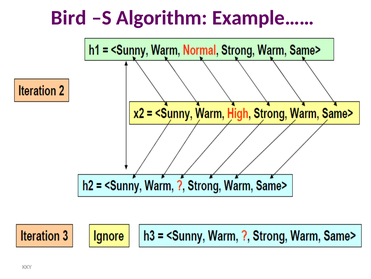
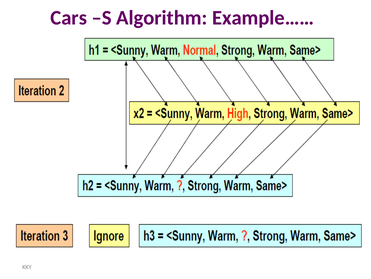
Bird: Bird -> Cars (69, 18)
